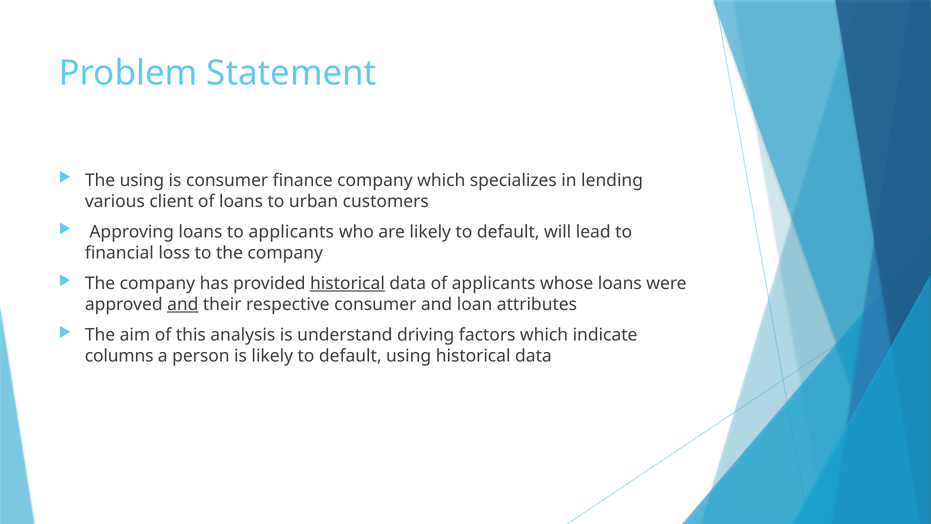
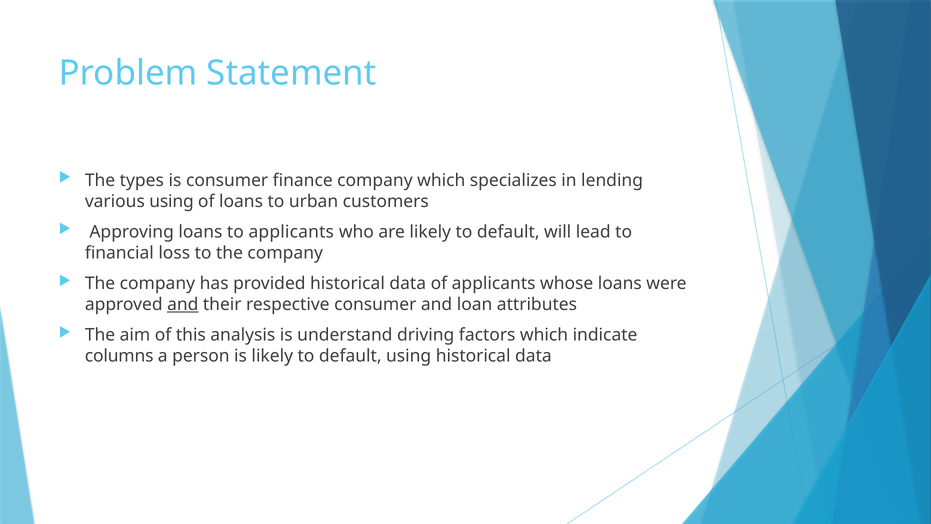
The using: using -> types (142, 180)
various client: client -> using (172, 201)
historical underline: present -> none (347, 283)
